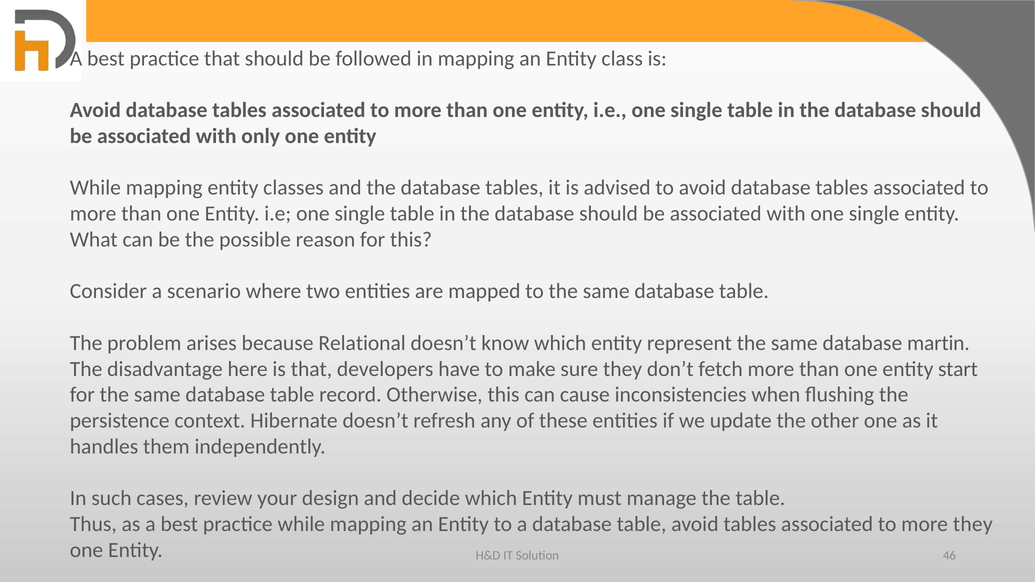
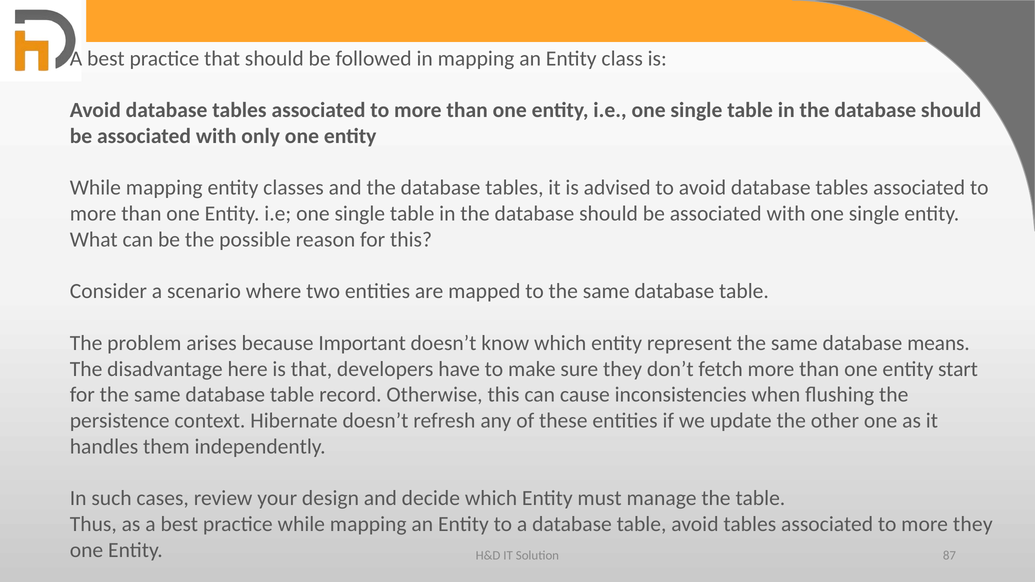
Relational: Relational -> Important (362, 343)
martin: martin -> means (938, 343)
46: 46 -> 87 (950, 556)
